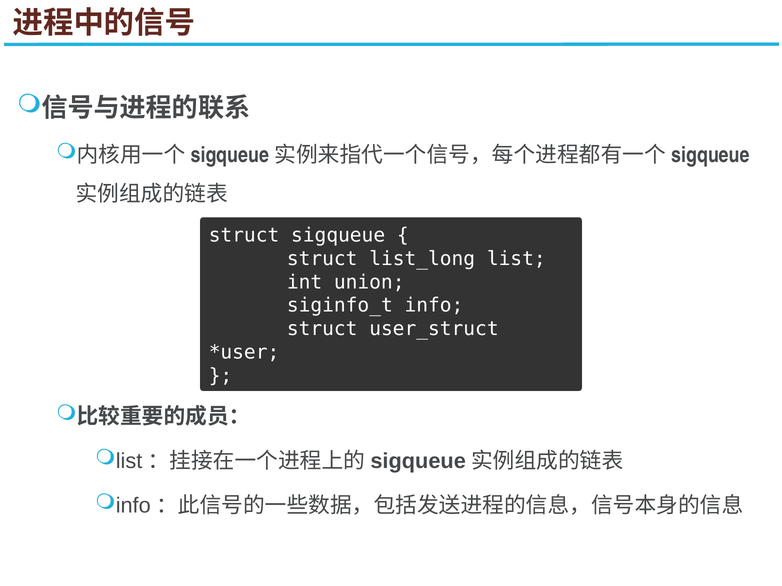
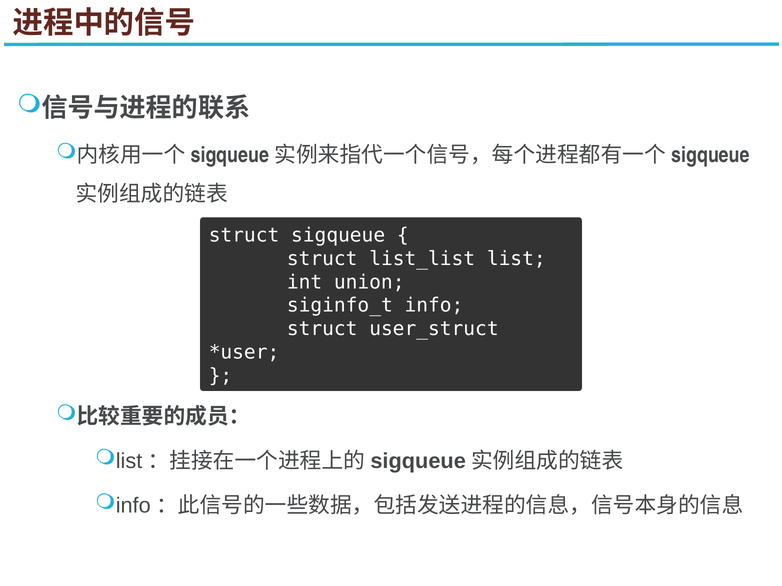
list_long: list_long -> list_list (422, 259)
